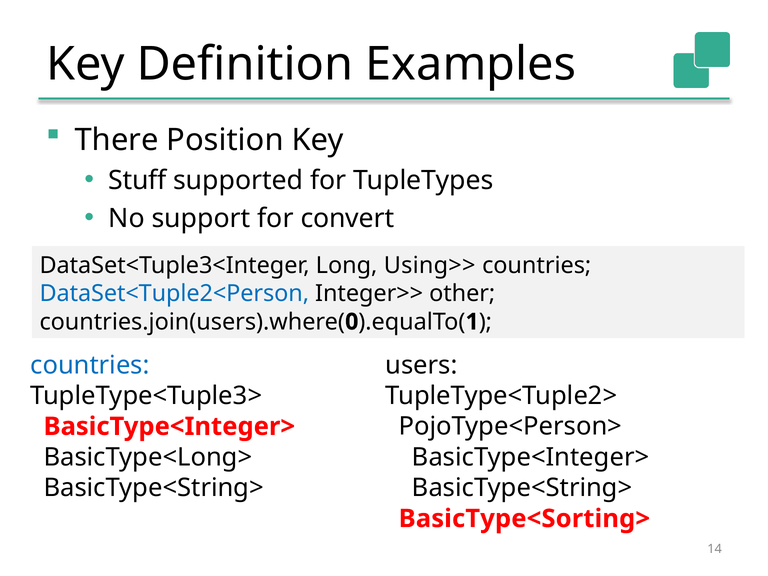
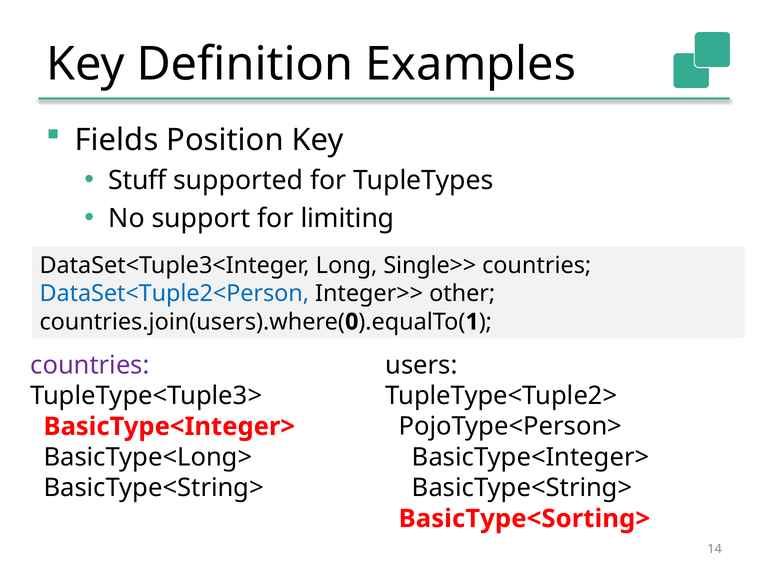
There: There -> Fields (117, 140)
convert: convert -> limiting (347, 218)
Using>>: Using>> -> Single>> (430, 266)
countries colour: blue -> purple (90, 365)
